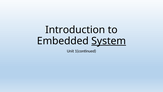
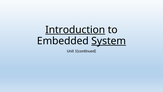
Introduction underline: none -> present (75, 30)
